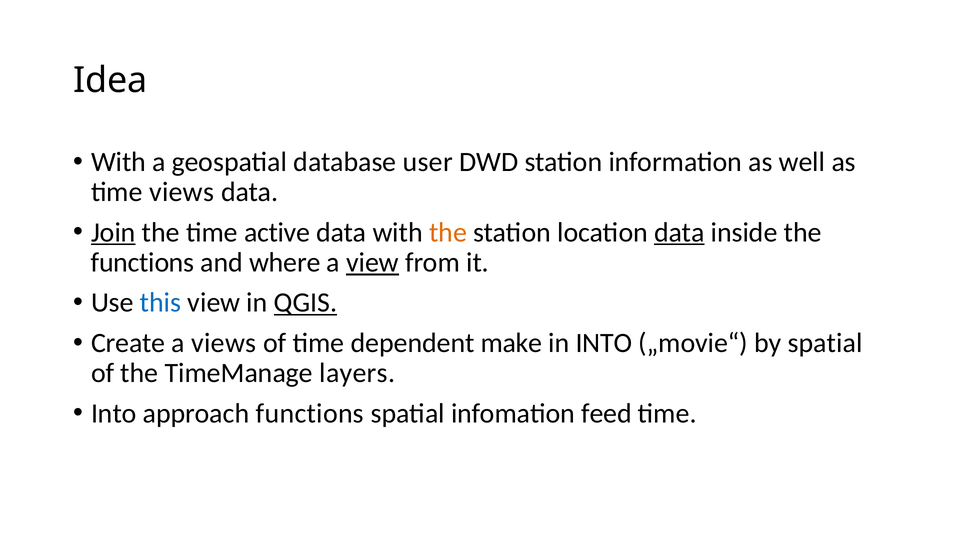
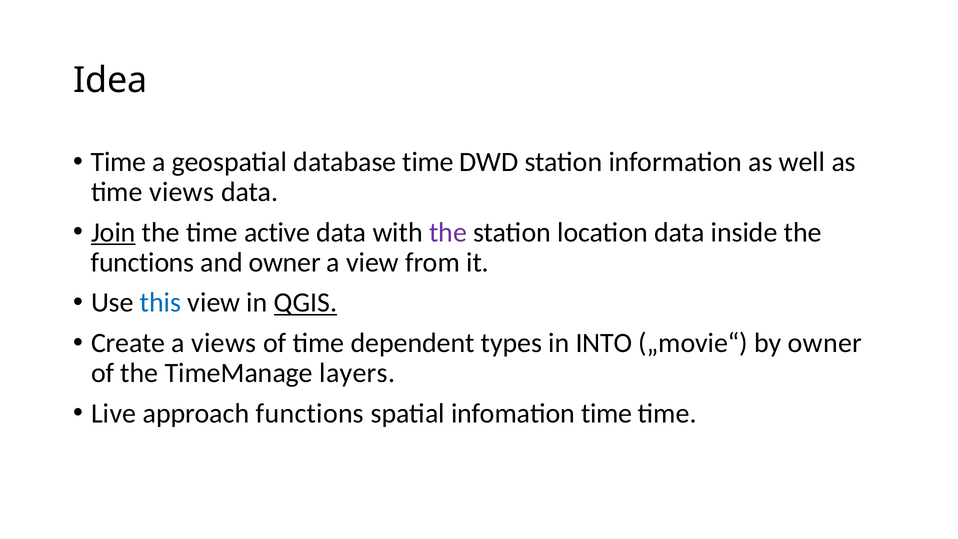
With: With -> Time (119, 162)
database user: user -> time (428, 162)
the colour: orange -> purple (448, 232)
data underline: present -> none (679, 232)
and where: where -> owner (285, 263)
view underline: present -> none (373, 263)
make: make -> types (511, 343)
by spatial: spatial -> owner (825, 343)
Into: Into -> Live (114, 413)
infomation feed: feed -> time (607, 413)
